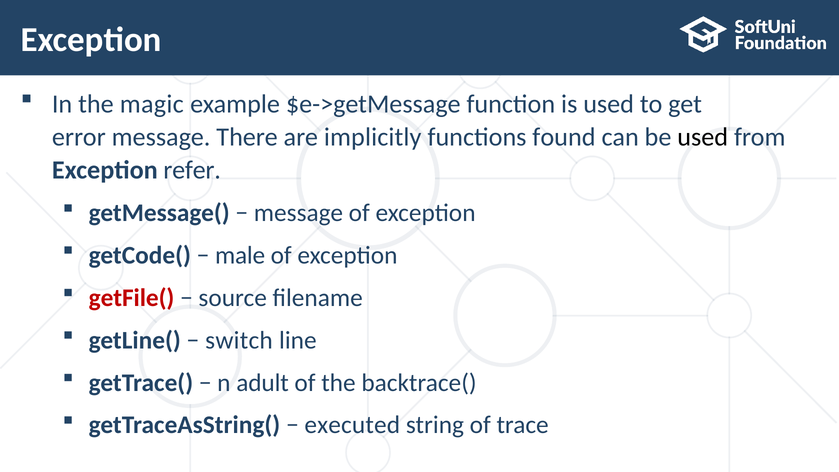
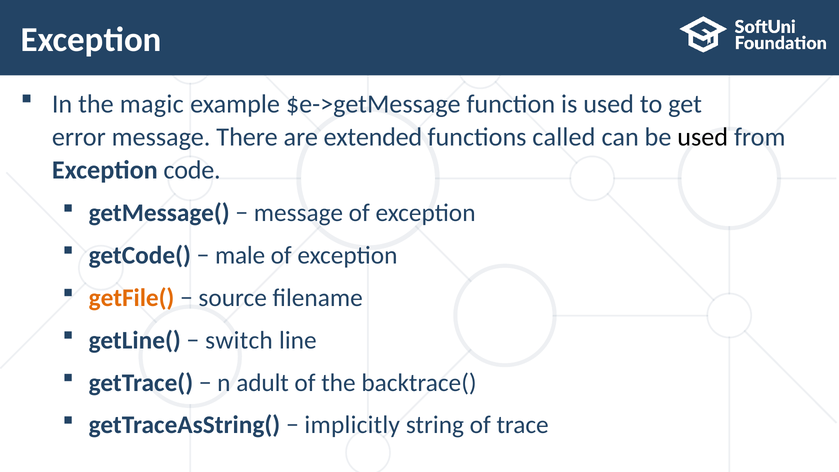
implicitly: implicitly -> extended (373, 137)
found: found -> called (564, 137)
refer: refer -> code (192, 170)
getFile( colour: red -> orange (132, 298)
executed: executed -> implicitly (352, 425)
